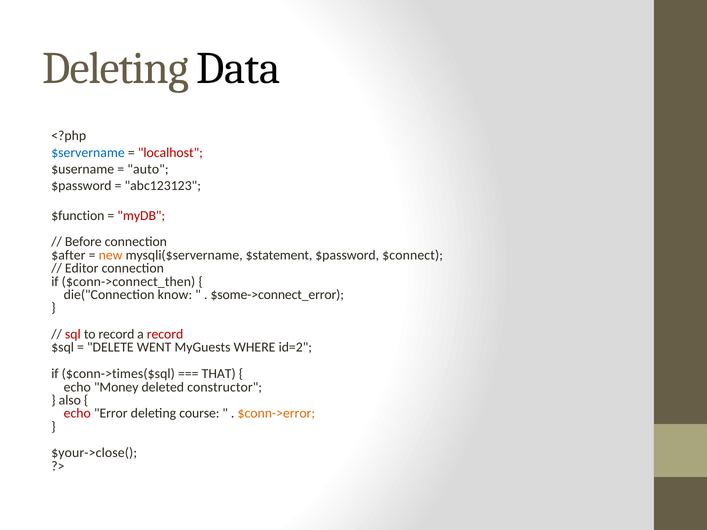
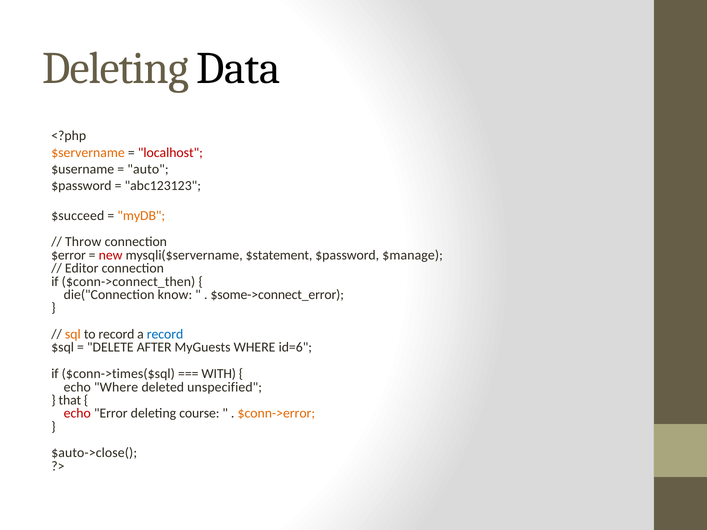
$servername colour: blue -> orange (88, 153)
$function: $function -> $succeed (78, 216)
myDB colour: red -> orange (141, 216)
Before: Before -> Throw (83, 242)
$after: $after -> $error (68, 255)
new colour: orange -> red (111, 255)
$connect: $connect -> $manage (413, 255)
sql colour: red -> orange (73, 334)
record colour: red -> blue (165, 334)
WENT: WENT -> AFTER (154, 348)
id=2: id=2 -> id=6 (295, 348)
THAT: THAT -> WITH (219, 374)
echo Money: Money -> Where (116, 387)
constructor: constructor -> unspecified (225, 387)
also: also -> that (70, 400)
$your->close(: $your->close( -> $auto->close( (94, 453)
